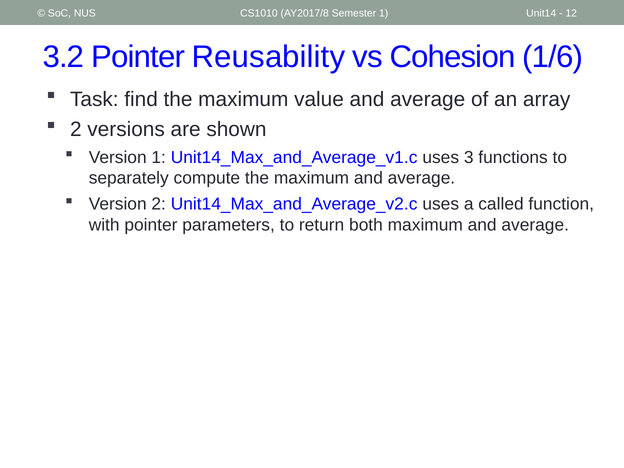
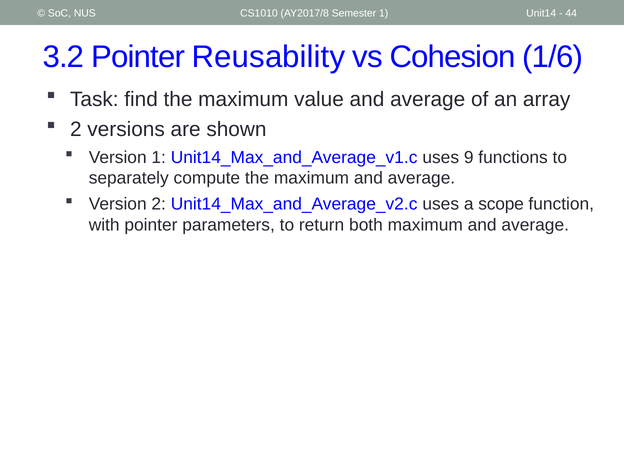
12: 12 -> 44 (571, 13)
3: 3 -> 9 (469, 157)
called: called -> scope (501, 204)
